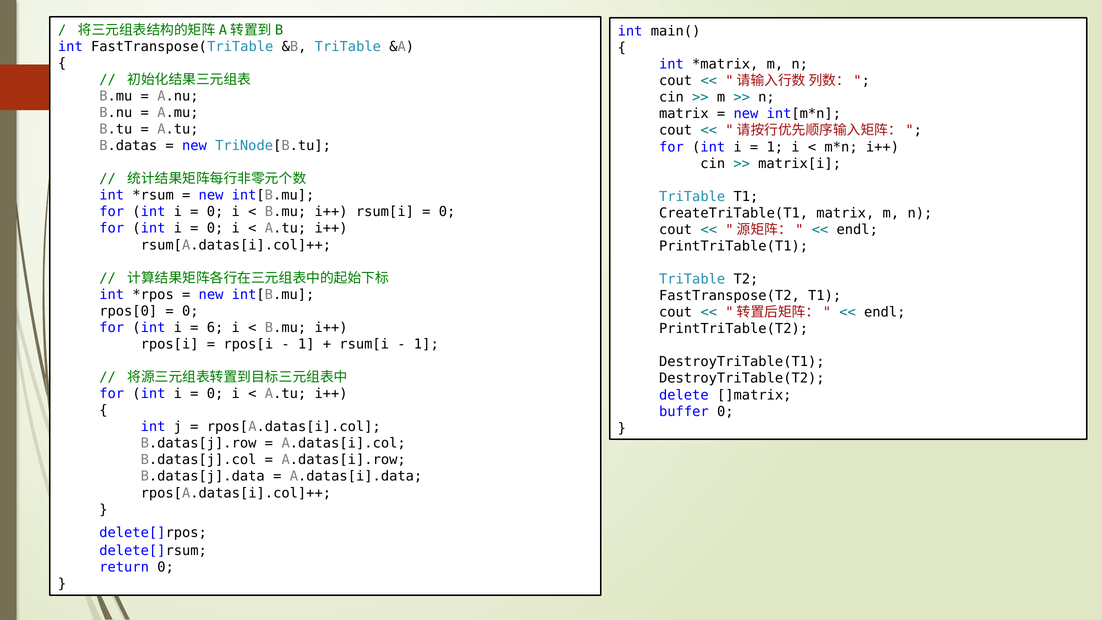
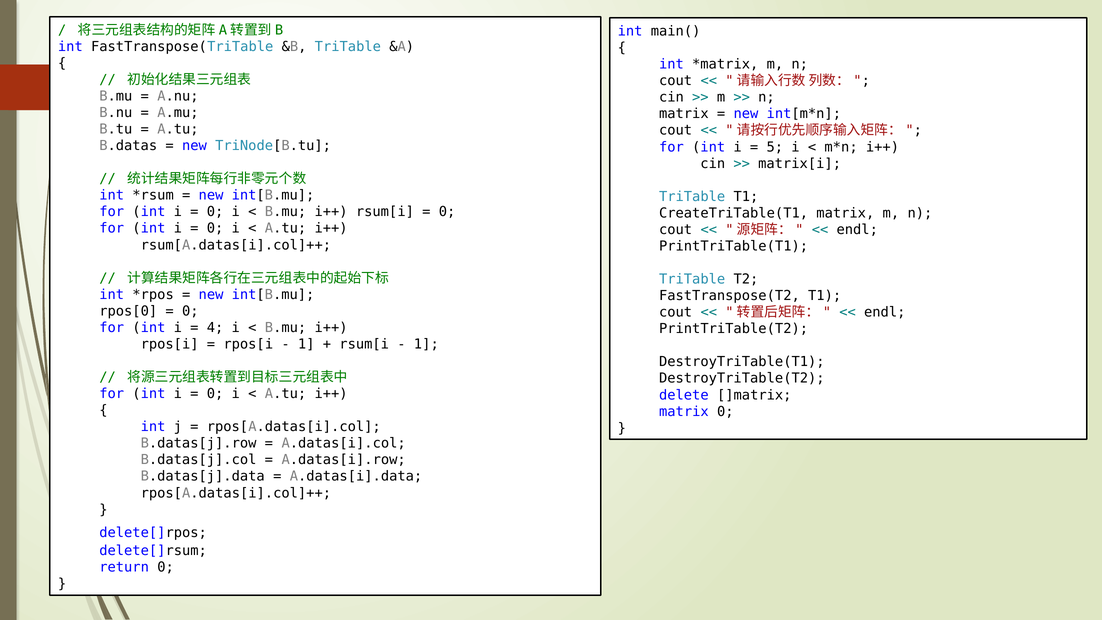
1: 1 -> 5 (775, 147)
6: 6 -> 4 (215, 328)
buffer: buffer -> matrix (684, 411)
